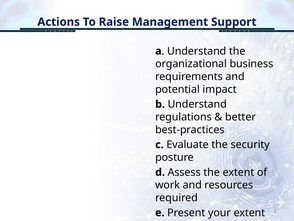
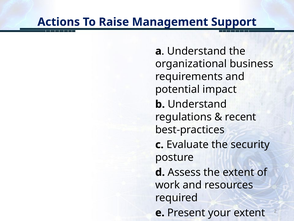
better: better -> recent (241, 117)
